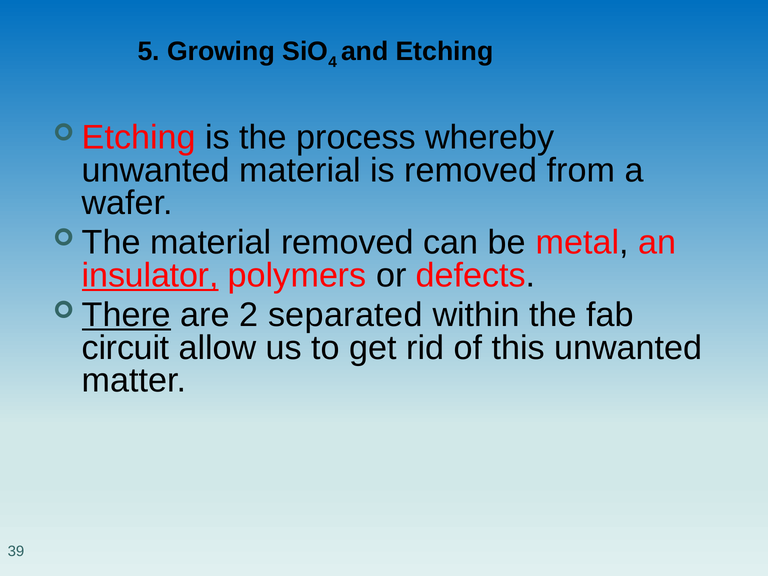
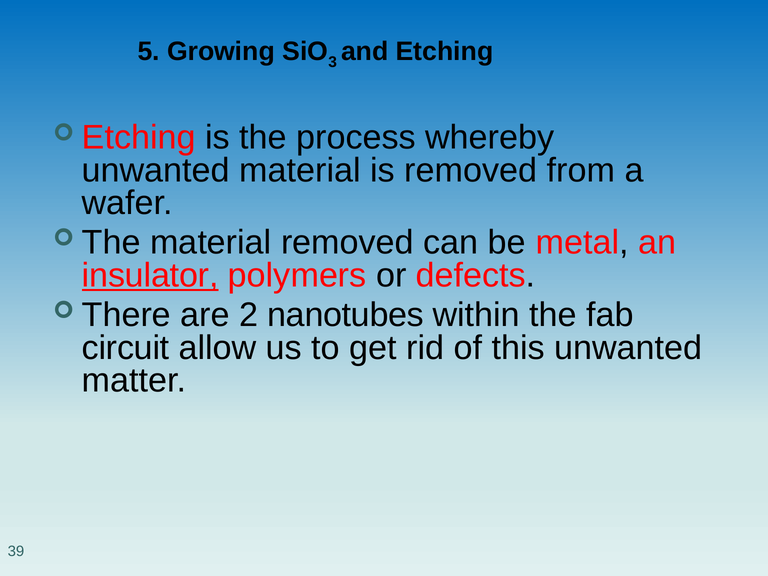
4: 4 -> 3 (333, 62)
There underline: present -> none (126, 315)
separated: separated -> nanotubes (346, 315)
